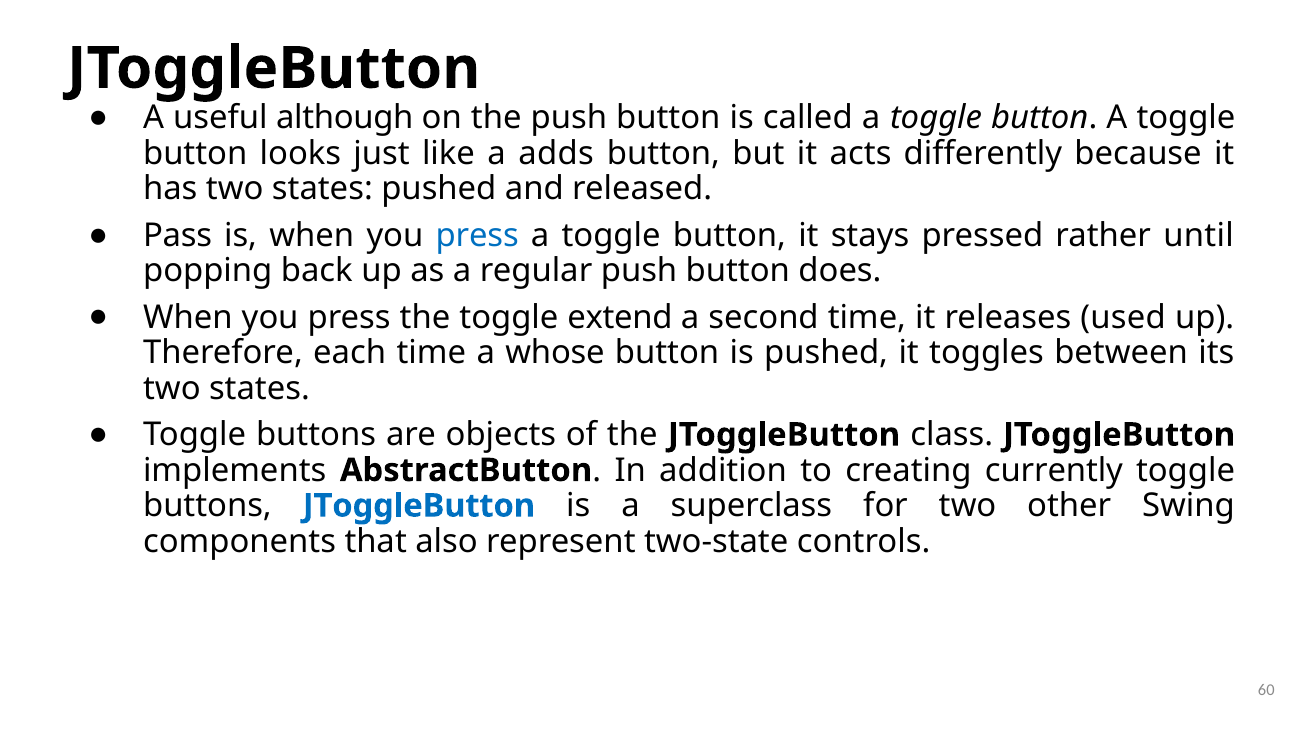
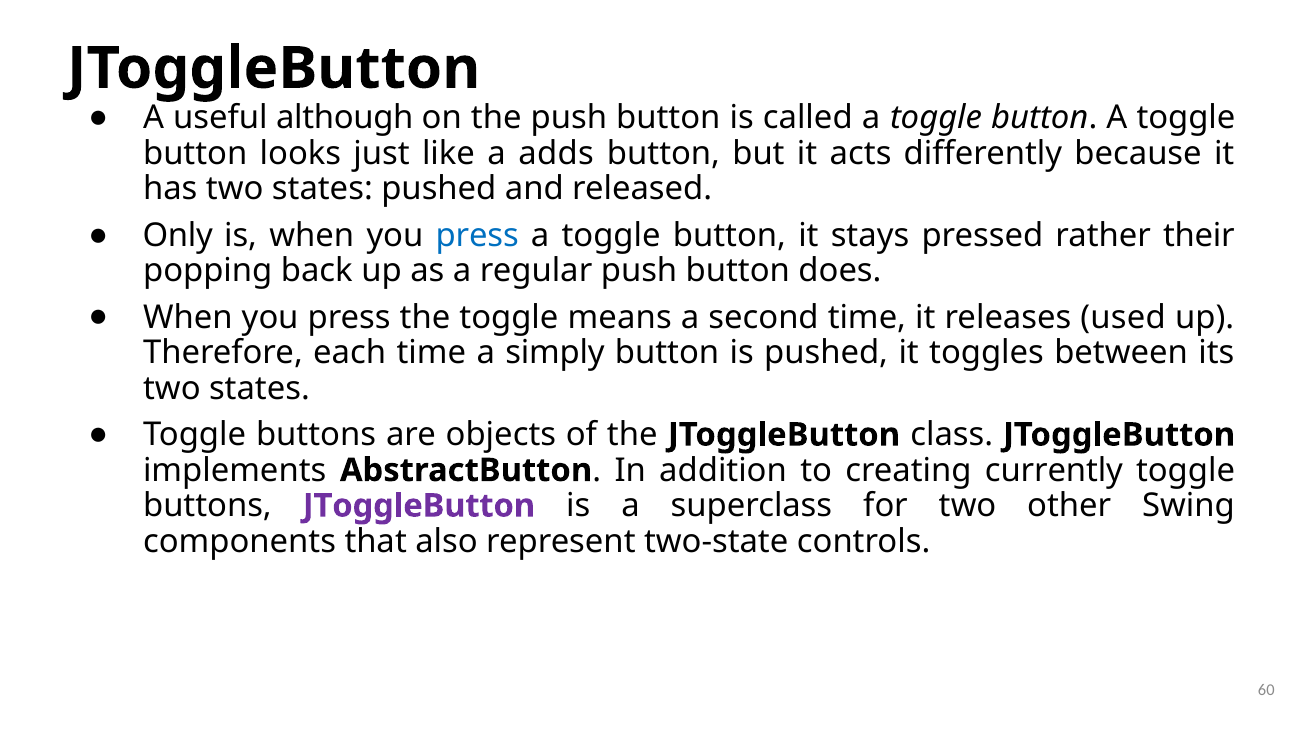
Pass: Pass -> Only (178, 235)
until: until -> their (1199, 235)
extend: extend -> means (620, 317)
whose: whose -> simply (555, 353)
JToggleButton colour: blue -> purple (419, 505)
